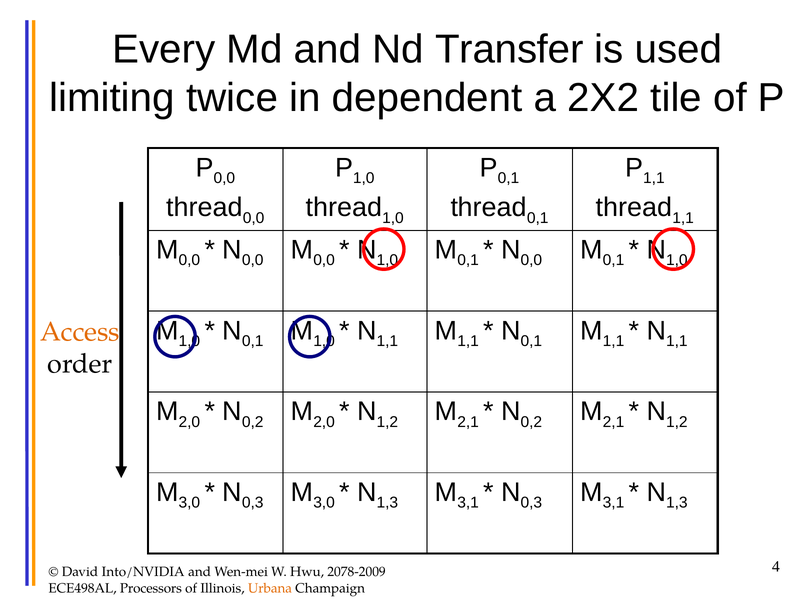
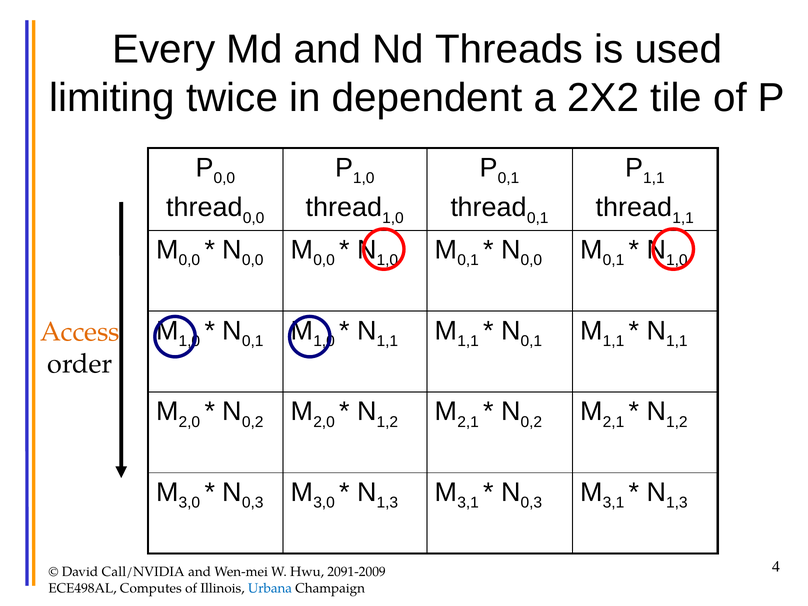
Transfer: Transfer -> Threads (509, 49)
Into/NVIDIA: Into/NVIDIA -> Call/NVIDIA (143, 572)
2078-2009: 2078-2009 -> 2091-2009 (357, 572)
Processors: Processors -> Computes (151, 588)
Urbana colour: orange -> blue (270, 588)
